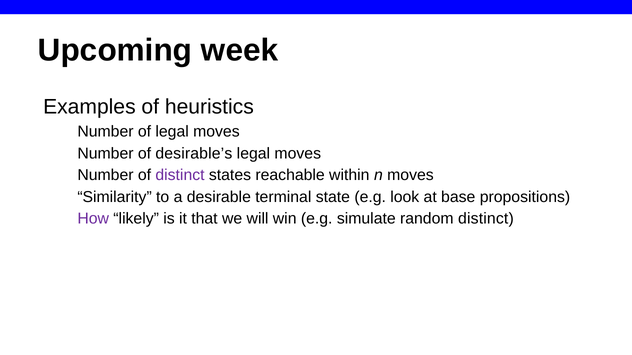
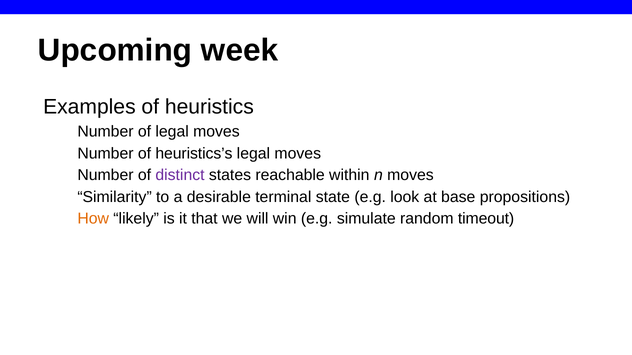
desirable’s: desirable’s -> heuristics’s (194, 154)
How colour: purple -> orange (93, 219)
random distinct: distinct -> timeout (486, 219)
